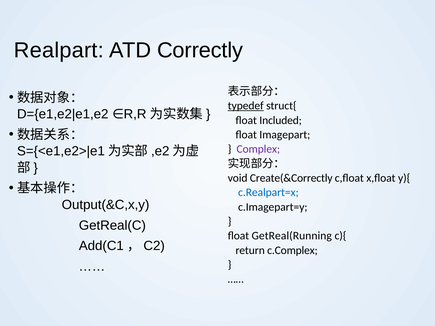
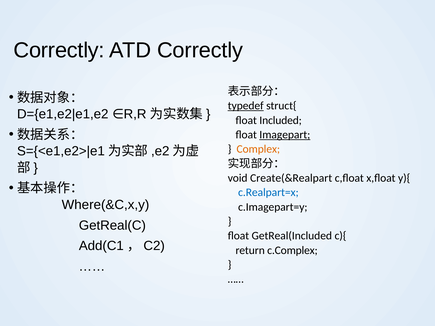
Realpart: Realpart -> Correctly (59, 50)
Imagepart underline: none -> present (285, 135)
Complex colour: purple -> orange (258, 149)
Create(&Correctly: Create(&Correctly -> Create(&Realpart (291, 178)
Output(&C,x,y: Output(&C,x,y -> Where(&C,x,y (106, 205)
GetReal(Running: GetReal(Running -> GetReal(Included (292, 236)
